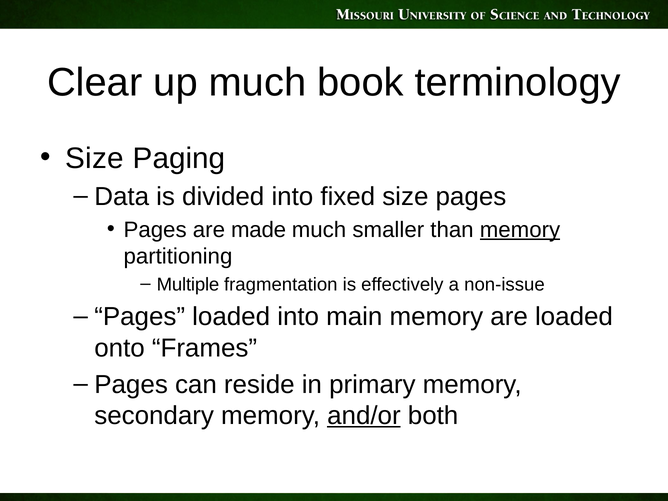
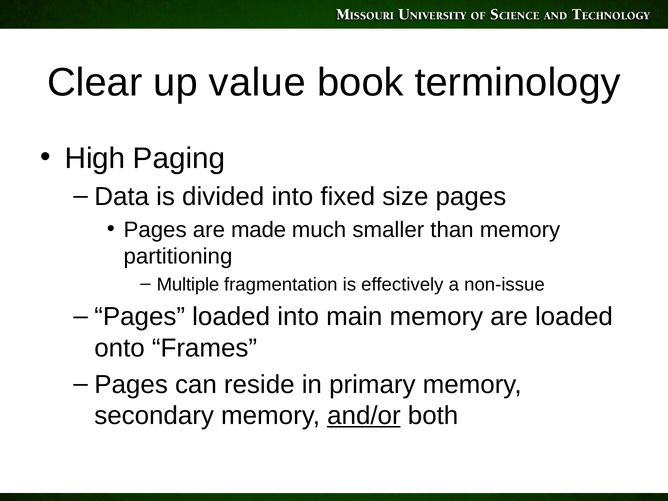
up much: much -> value (257, 83)
Size: Size -> High (95, 158)
memory underline: present -> none (520, 230)
